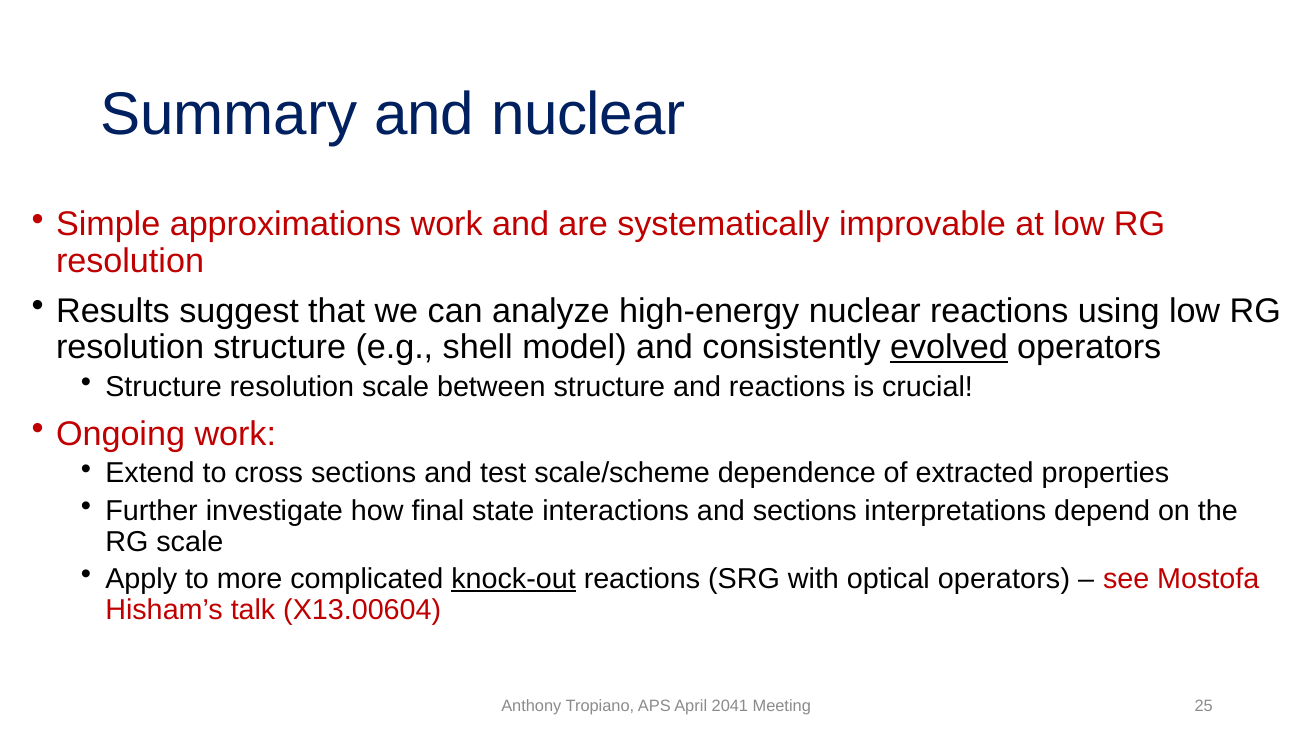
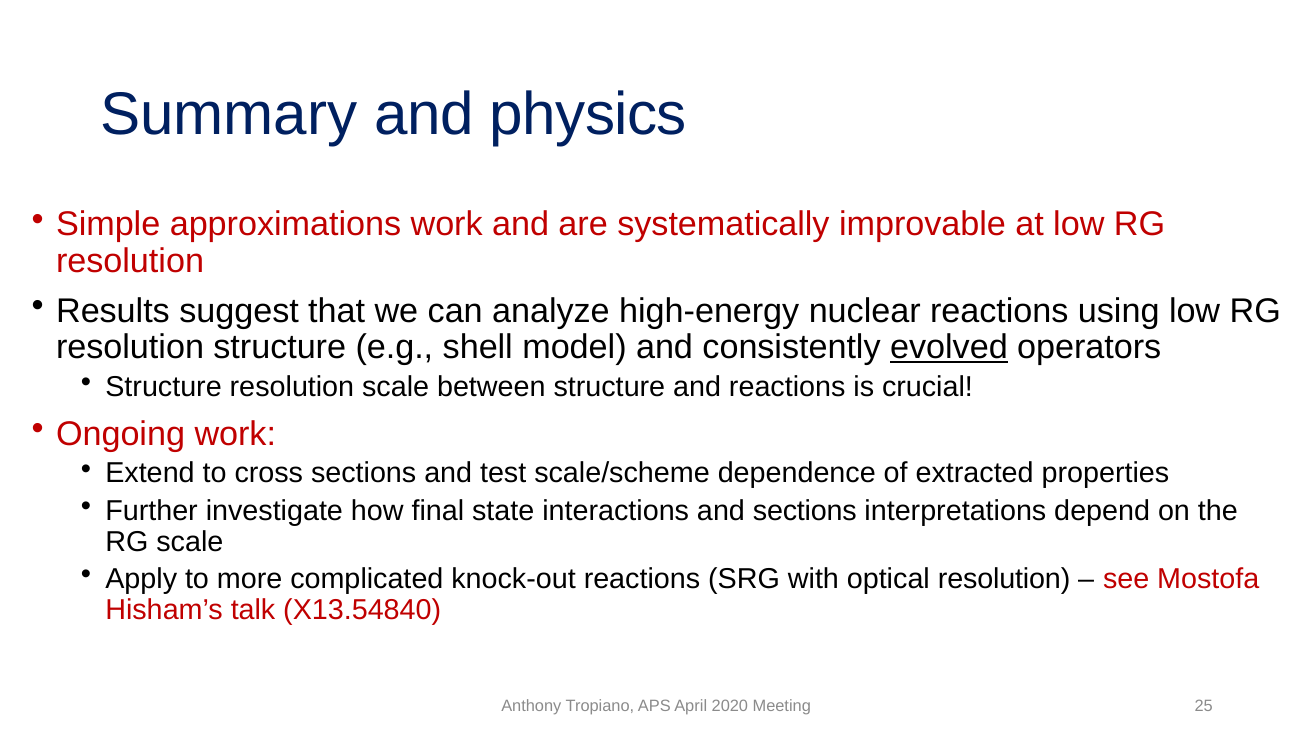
and nuclear: nuclear -> physics (588, 115)
knock-out underline: present -> none (514, 578)
optical operators: operators -> resolution (1004, 578)
X13.00604: X13.00604 -> X13.54840 (362, 609)
2041: 2041 -> 2020 (730, 705)
